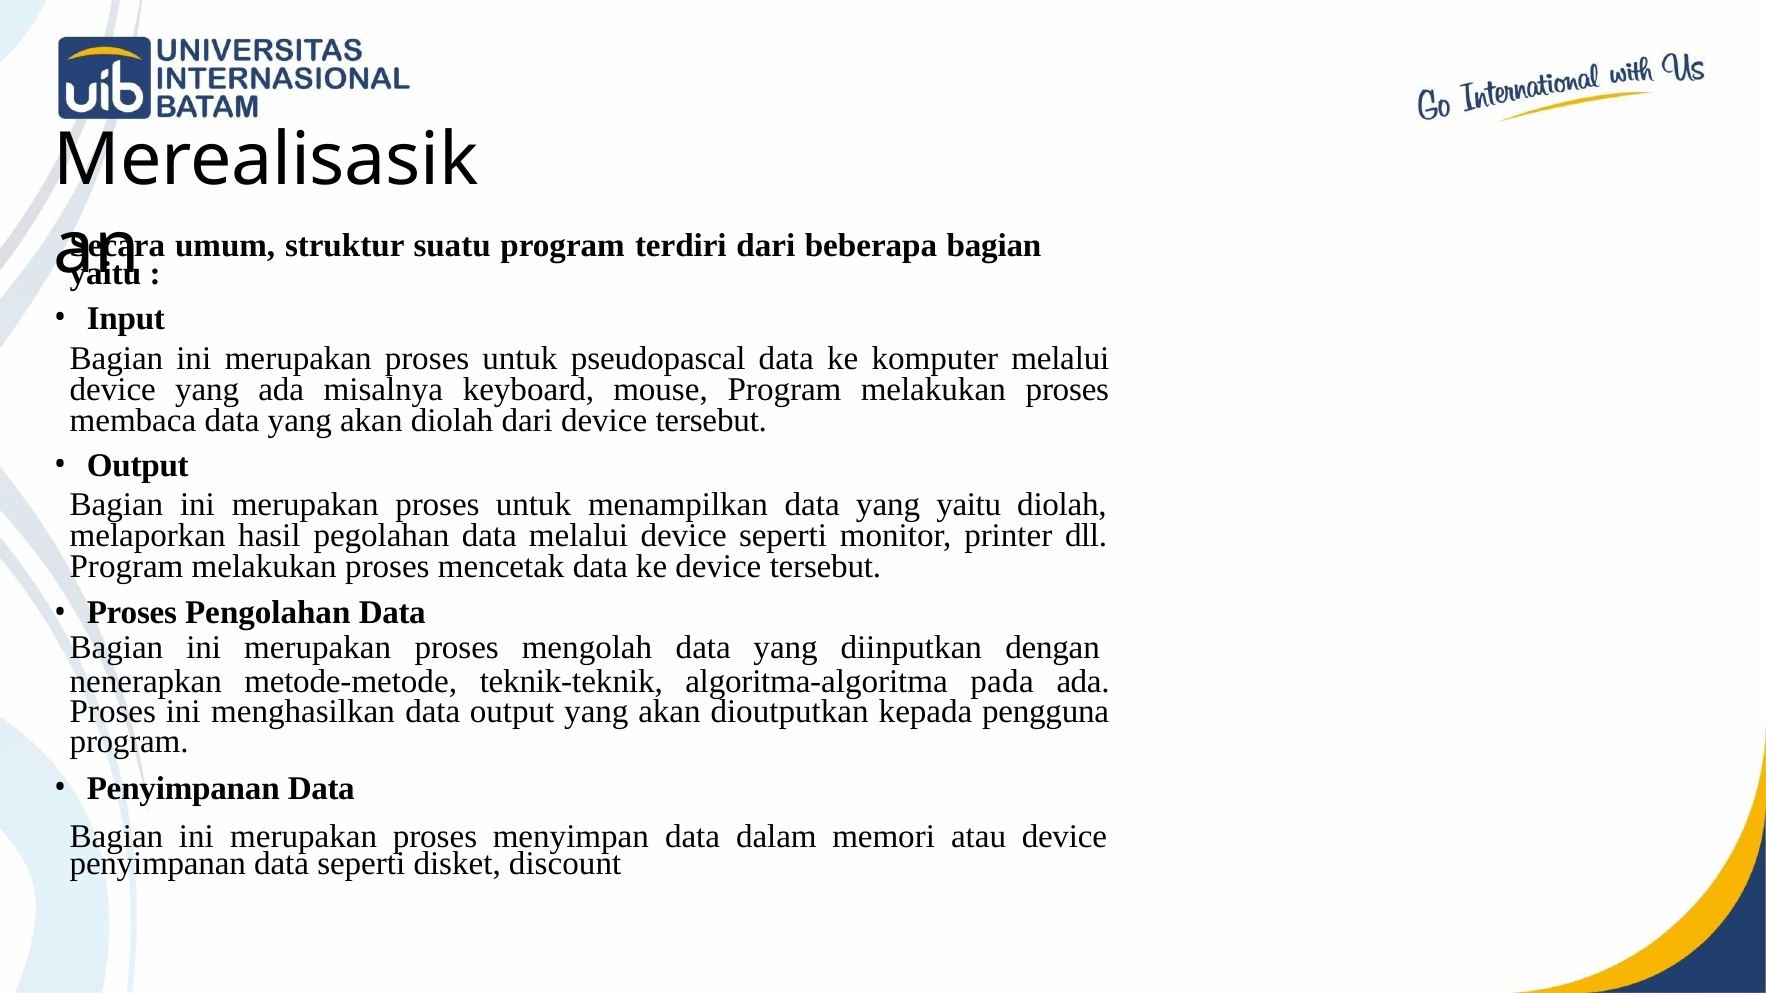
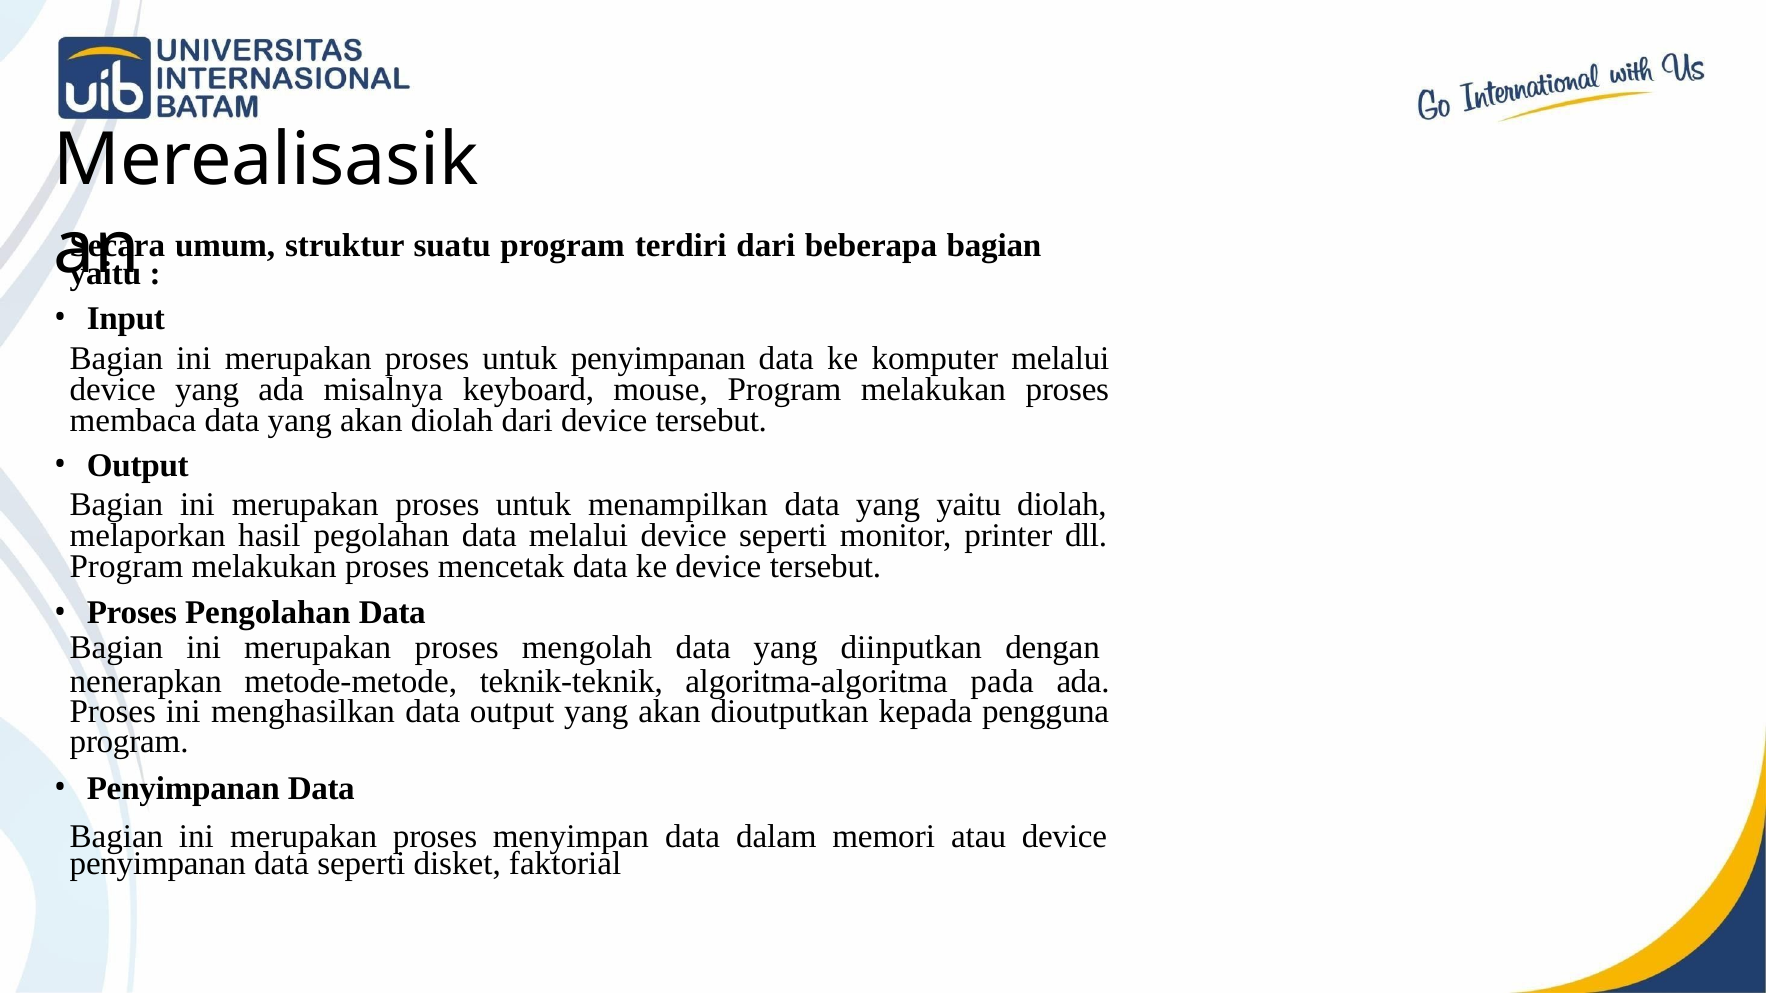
untuk pseudopascal: pseudopascal -> penyimpanan (658, 359)
discount: discount -> faktorial (565, 864)
